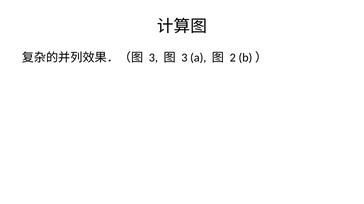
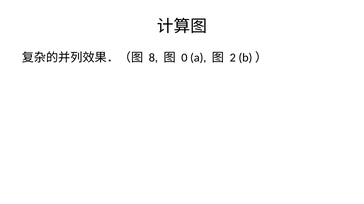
3: 3 -> 8 (153, 58)
3: 3 -> 0 (184, 58)
